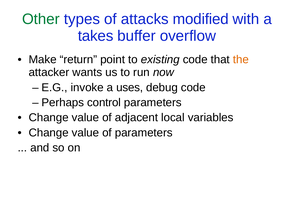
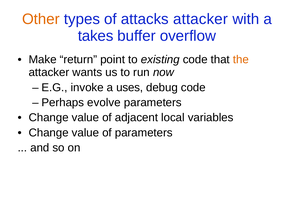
Other colour: green -> orange (41, 19)
attacks modified: modified -> attacker (201, 19)
control: control -> evolve (104, 102)
